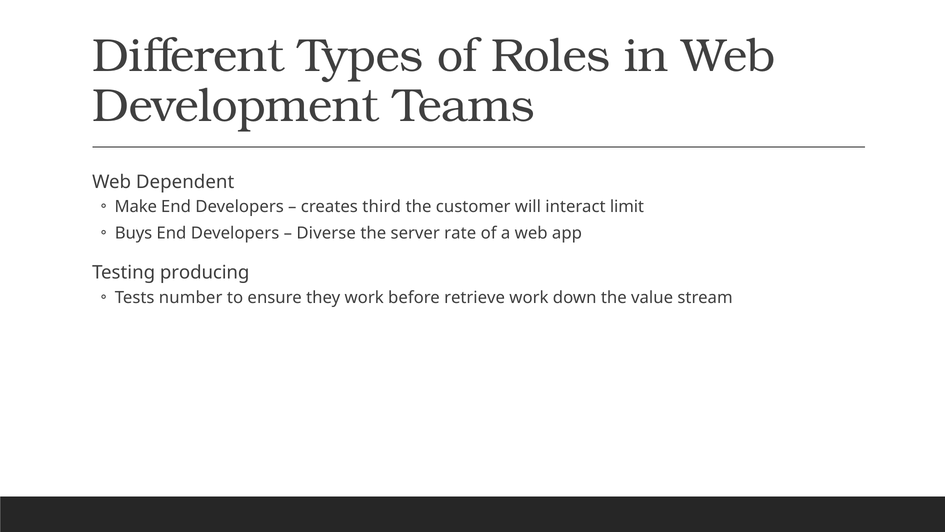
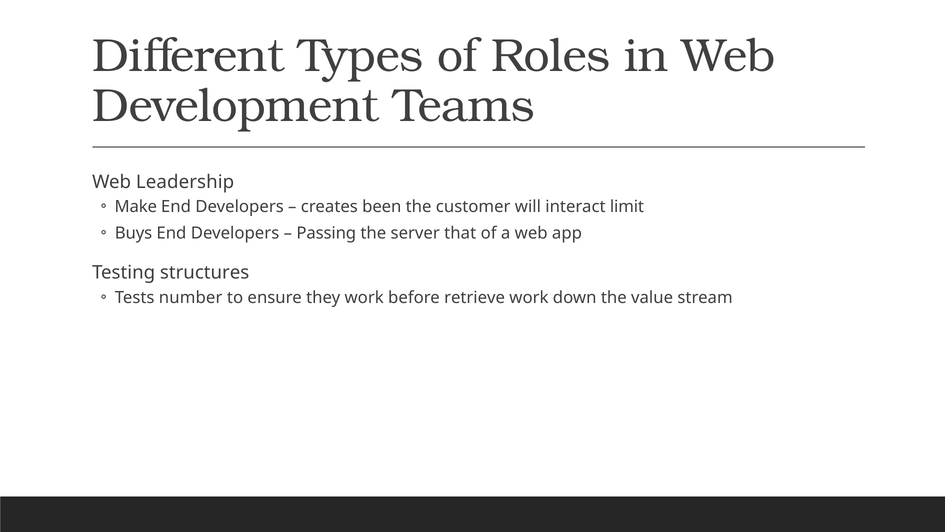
Dependent: Dependent -> Leadership (185, 182)
third: third -> been (382, 207)
Diverse: Diverse -> Passing (326, 233)
rate: rate -> that (460, 233)
producing: producing -> structures (205, 272)
